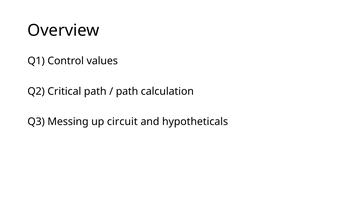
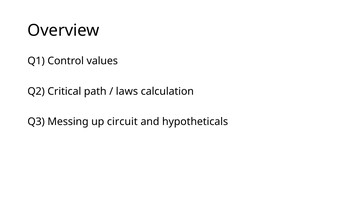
path: path -> laws (127, 91)
